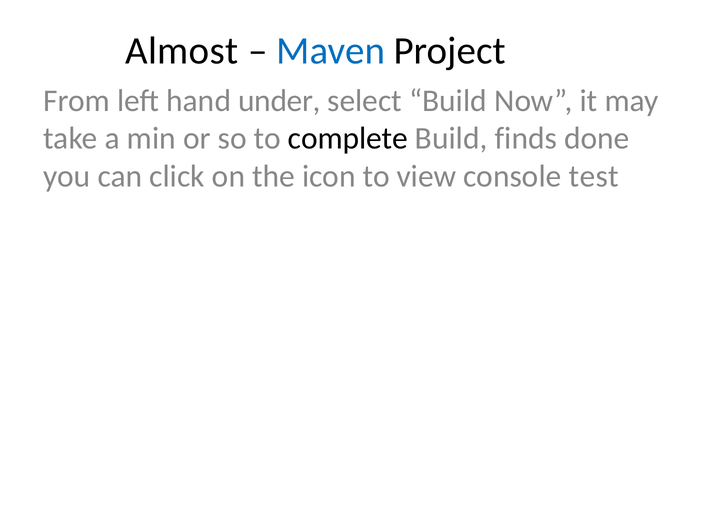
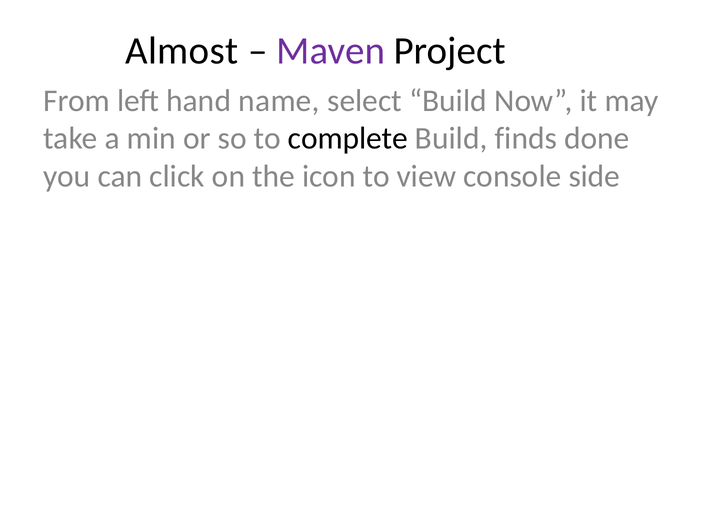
Maven colour: blue -> purple (331, 51)
under: under -> name (279, 101)
test: test -> side (594, 176)
